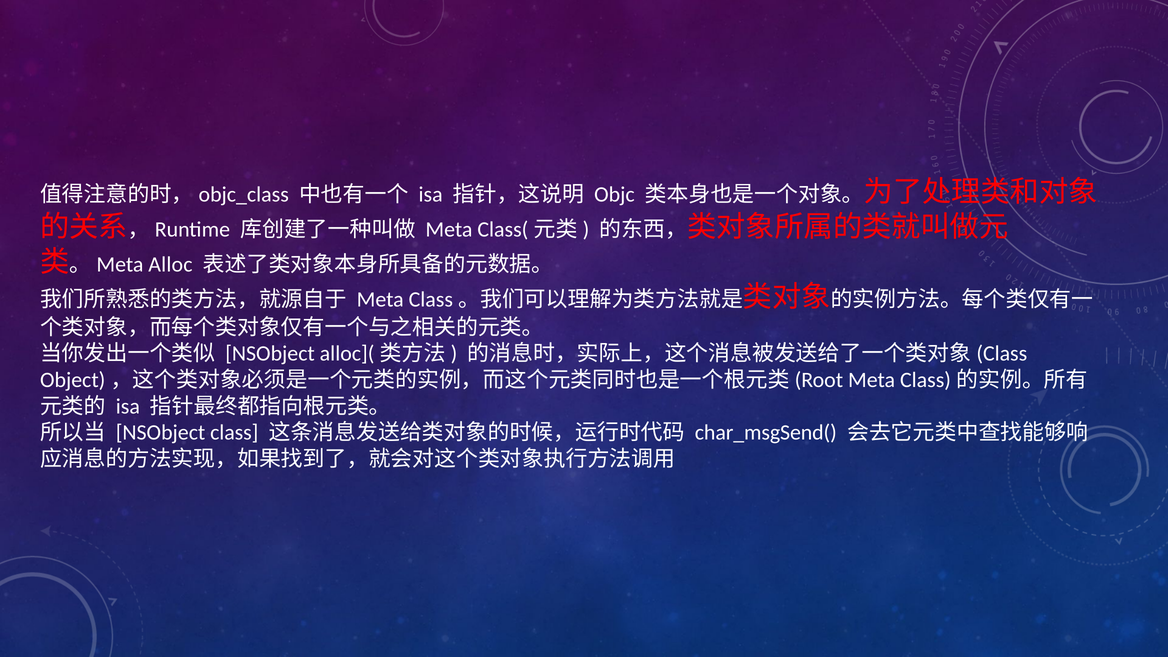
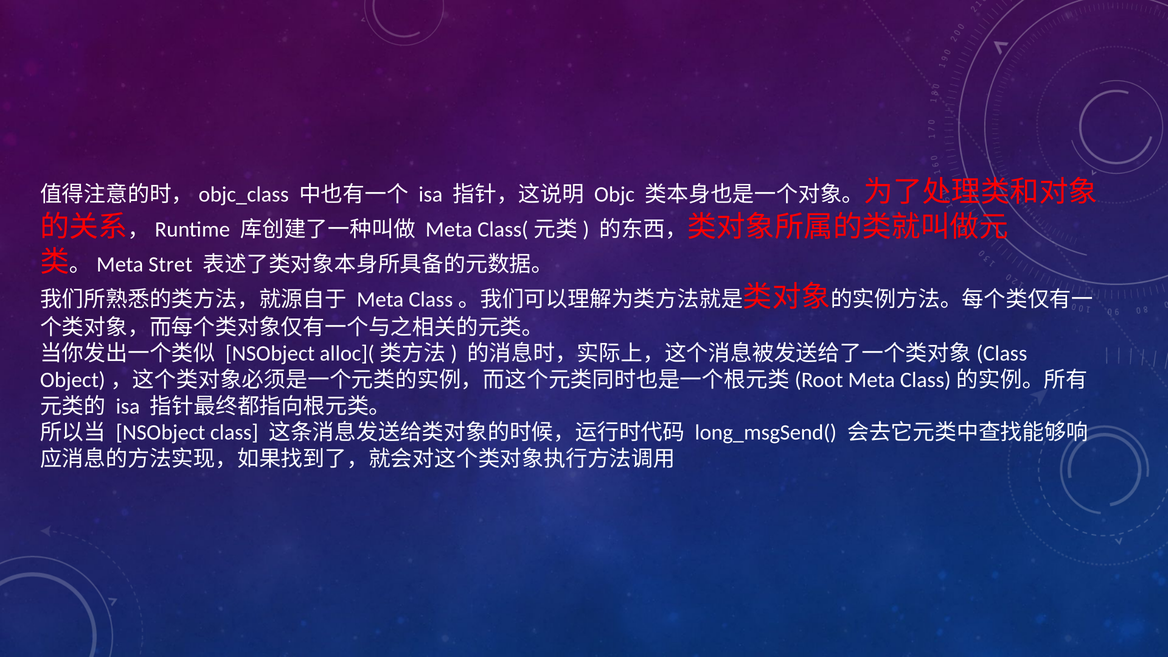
Alloc: Alloc -> Stret (170, 265)
char_msgSend(: char_msgSend( -> long_msgSend( (766, 433)
